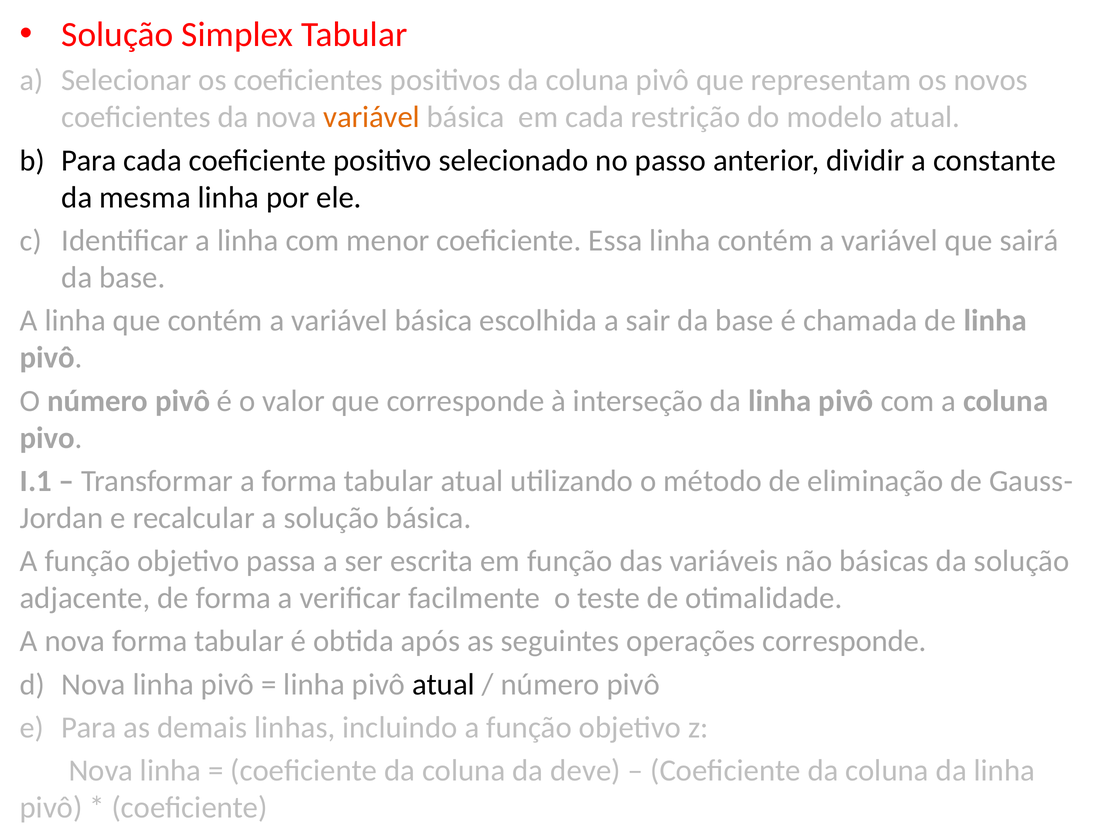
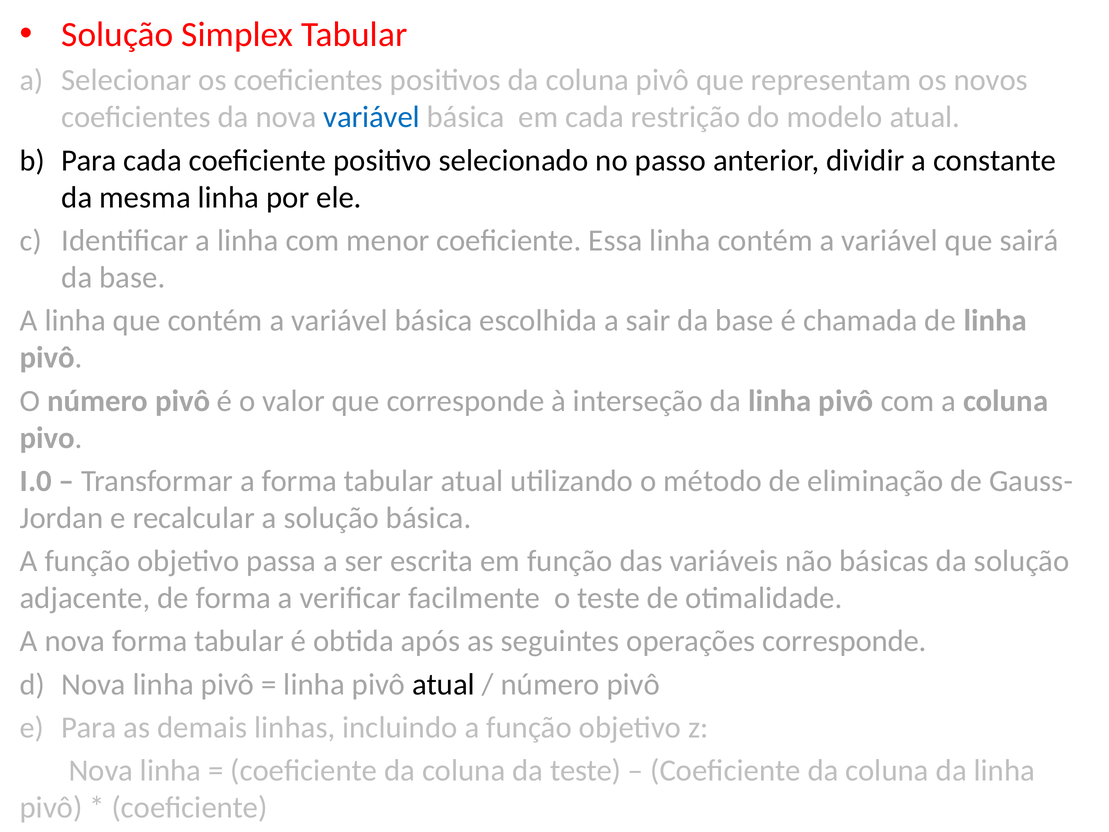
variável colour: orange -> blue (372, 117)
I.1: I.1 -> I.0 (36, 481)
da deve: deve -> teste (586, 770)
